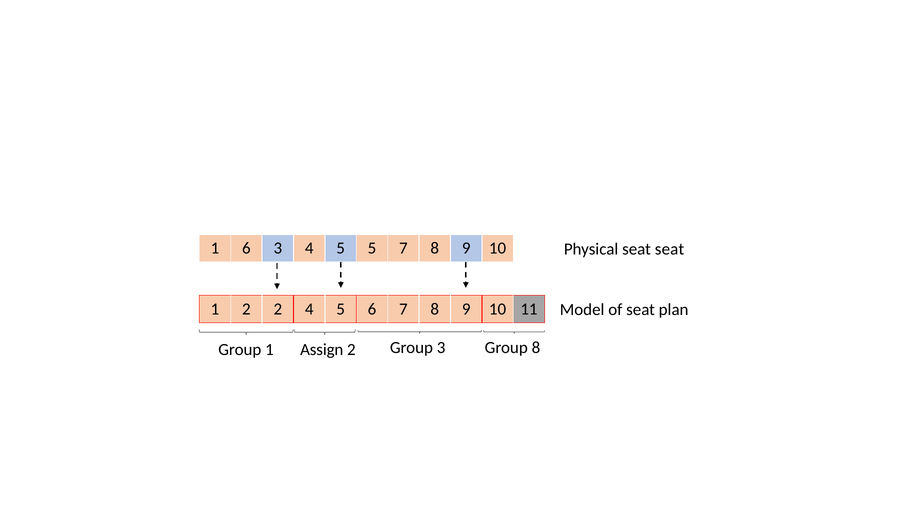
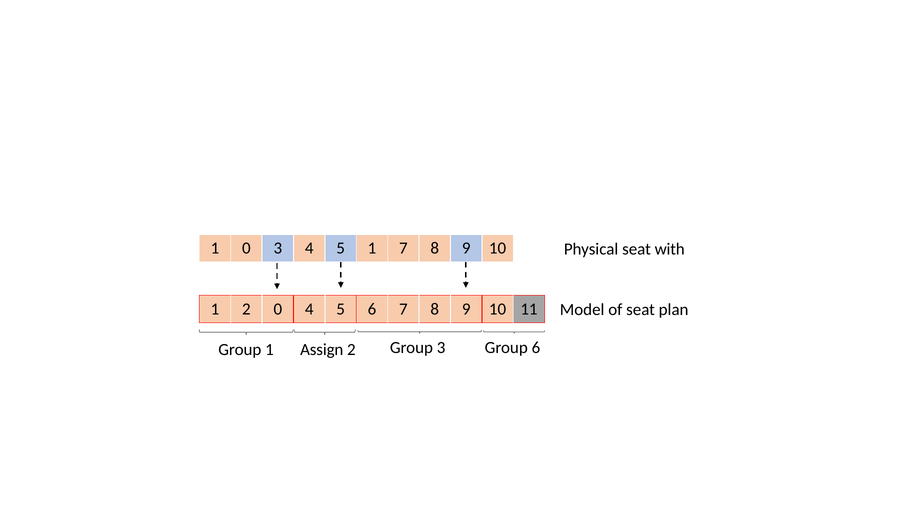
1 6: 6 -> 0 (246, 248)
5 5: 5 -> 1 (372, 248)
seat seat: seat -> with (670, 249)
2 2: 2 -> 0 (278, 309)
Group 8: 8 -> 6 (536, 348)
